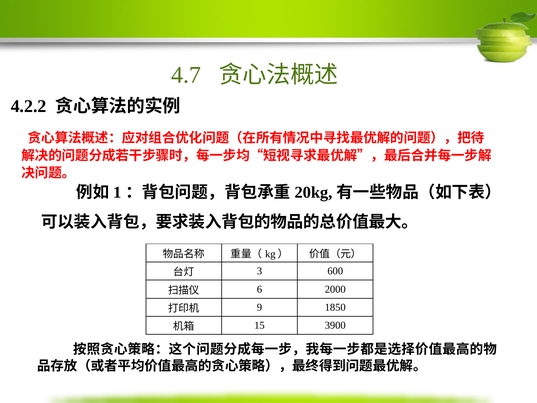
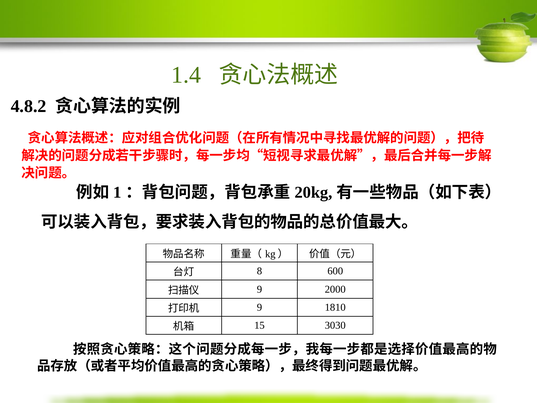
4.7: 4.7 -> 1.4 (186, 75)
4.2.2: 4.2.2 -> 4.8.2 (29, 106)
3: 3 -> 8 (259, 271)
6: 6 -> 9 (259, 289)
1850: 1850 -> 1810 (335, 307)
3900: 3900 -> 3030 (335, 325)
